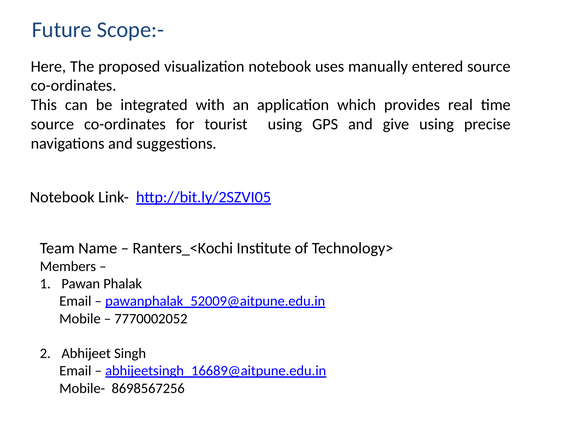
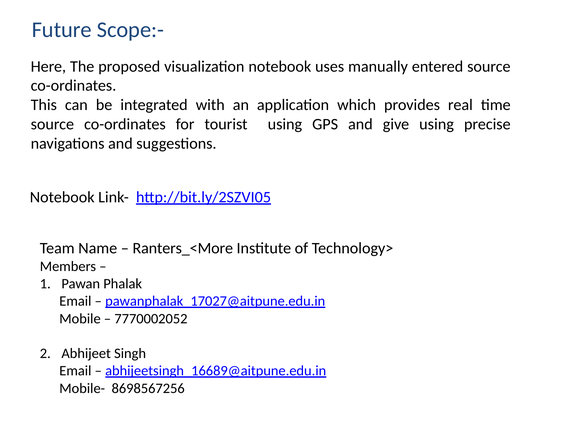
Ranters_<Kochi: Ranters_<Kochi -> Ranters_<More (183, 249)
pawanphalak_52009@aitpune.edu.in: pawanphalak_52009@aitpune.edu.in -> pawanphalak_17027@aitpune.edu.in (215, 301)
